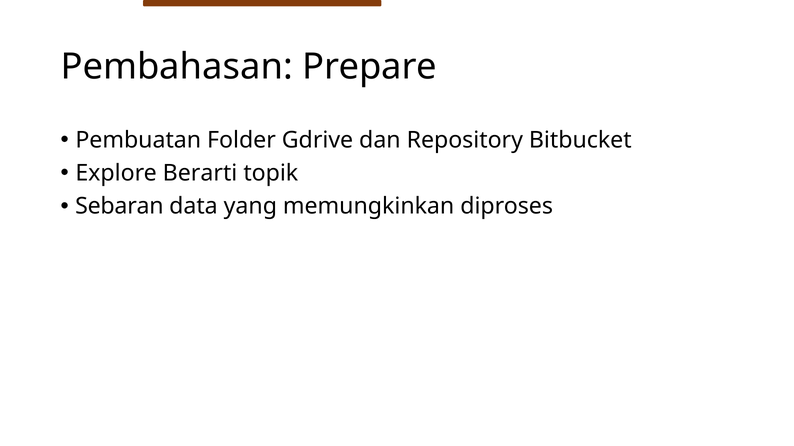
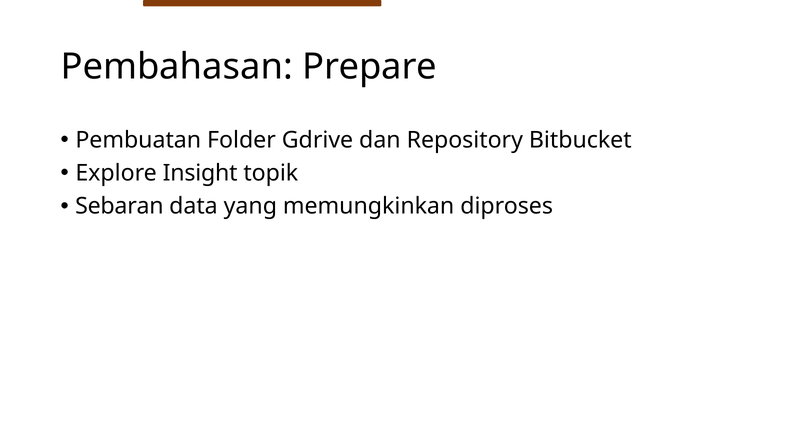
Berarti: Berarti -> Insight (200, 173)
